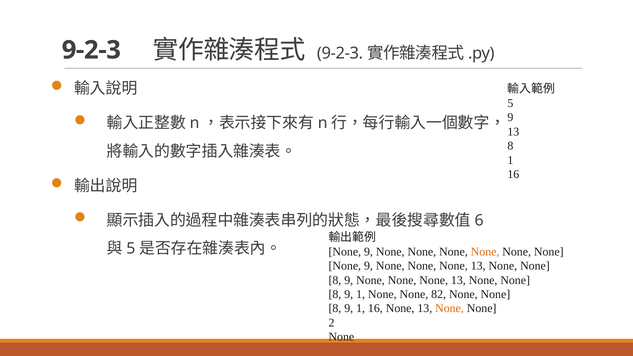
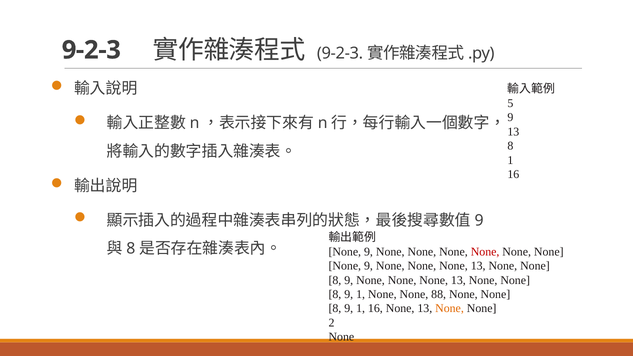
6: 6 -> 9 (479, 220)
5: 5 -> 8 (131, 249)
None colour: orange -> red (485, 252)
82: 82 -> 88 (439, 294)
